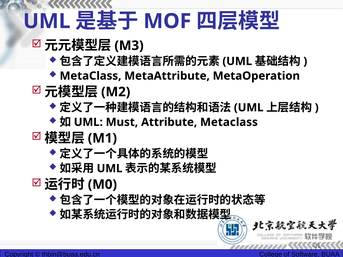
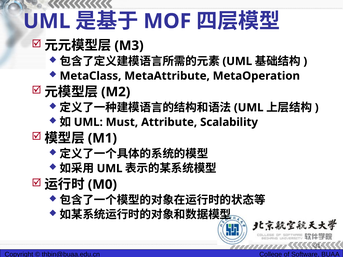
Attribute Metaclass: Metaclass -> Scalability (229, 122)
